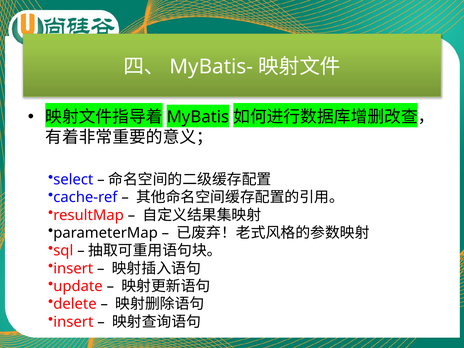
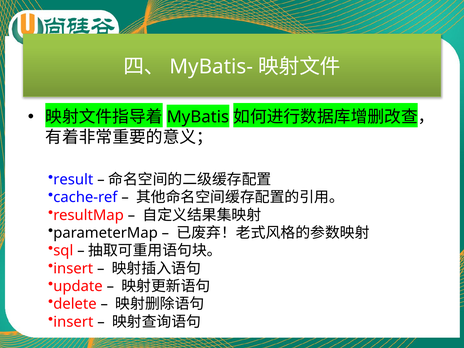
select: select -> result (73, 180)
